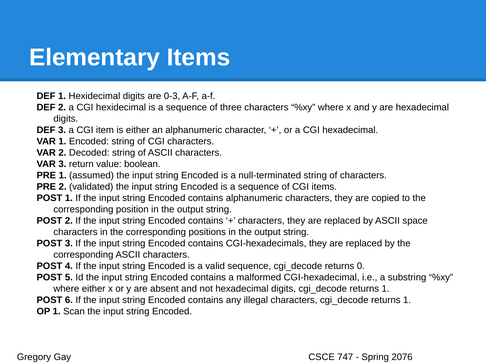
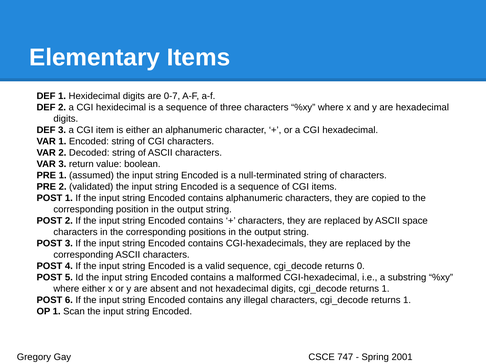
0-3: 0-3 -> 0-7 (172, 96)
2076: 2076 -> 2001 (402, 357)
